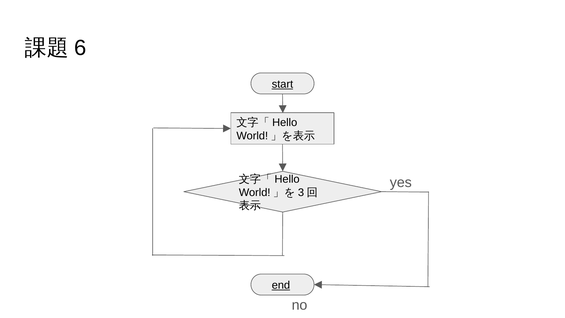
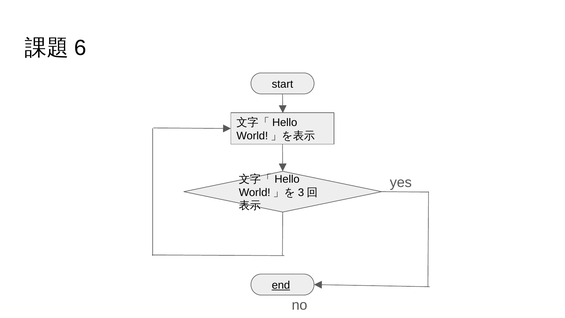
start underline: present -> none (282, 84)
